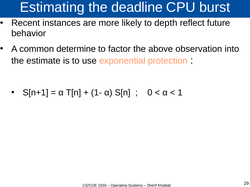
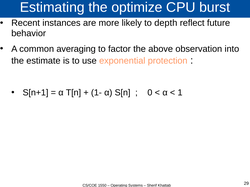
deadline: deadline -> optimize (137, 7)
determine: determine -> averaging (76, 49)
